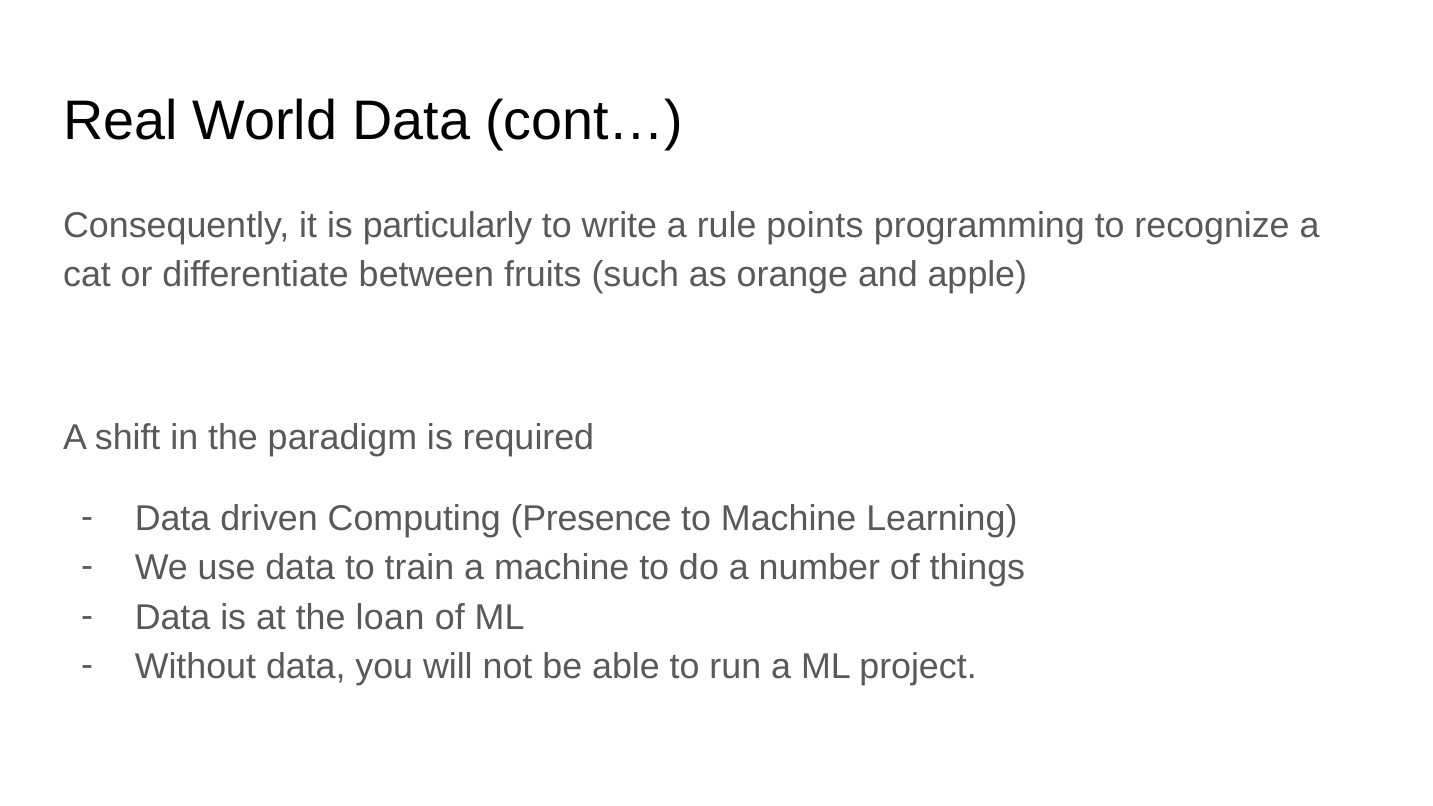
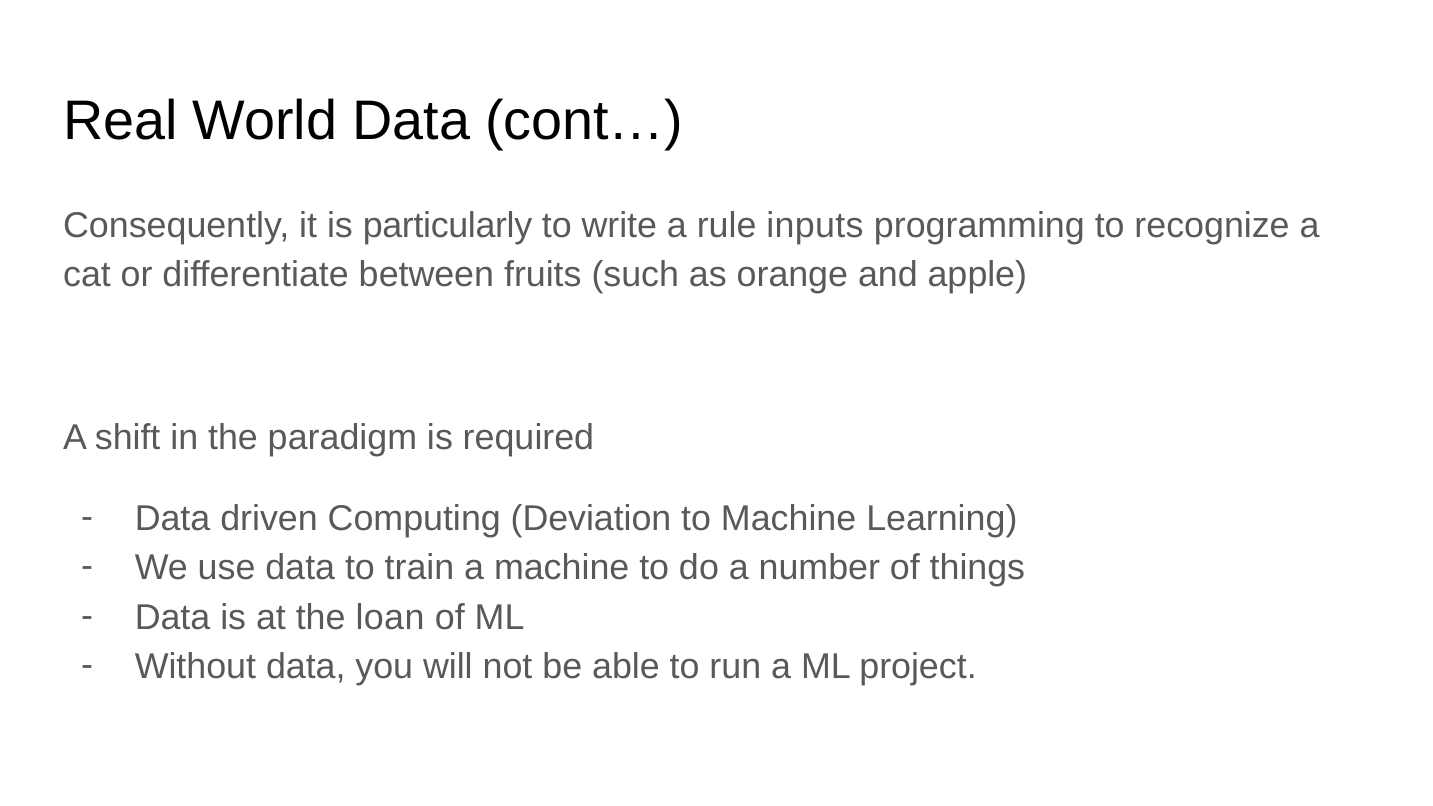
points: points -> inputs (815, 225)
Presence: Presence -> Deviation (591, 519)
